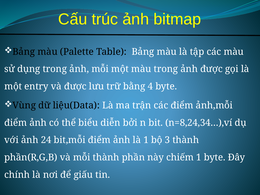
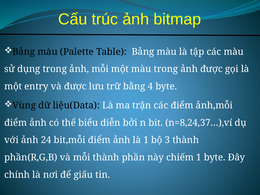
n=8,24,34…),ví: n=8,24,34…),ví -> n=8,24,37…),ví (199, 123)
